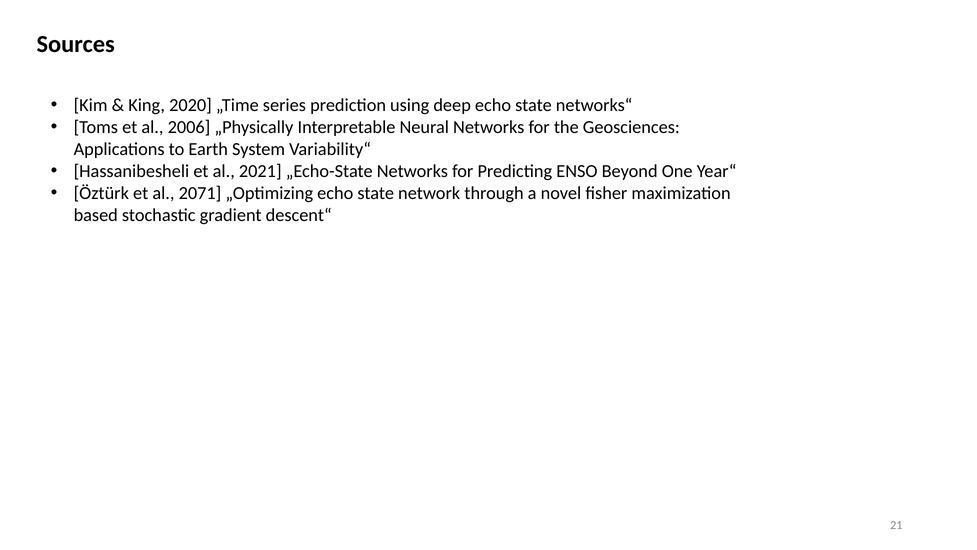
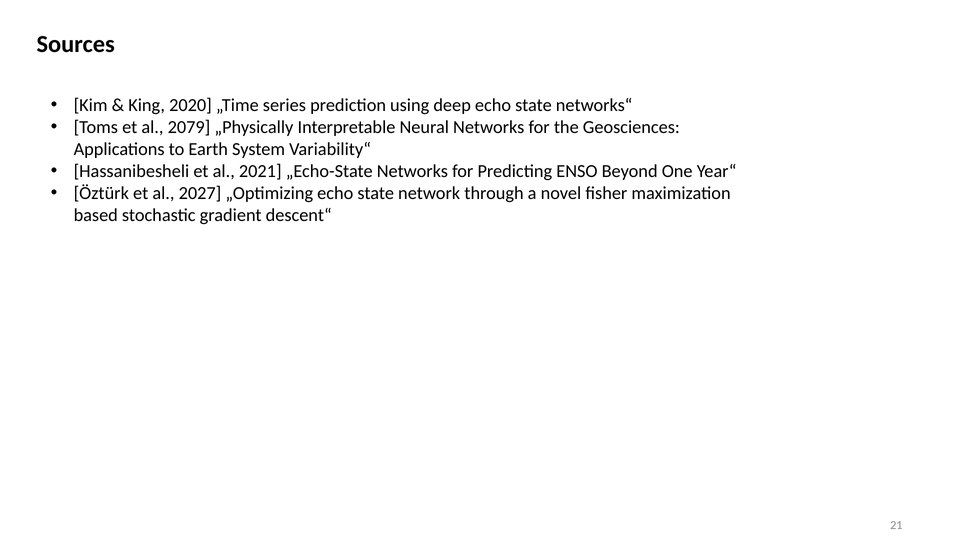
2006: 2006 -> 2079 (189, 127)
2071: 2071 -> 2027 (200, 193)
